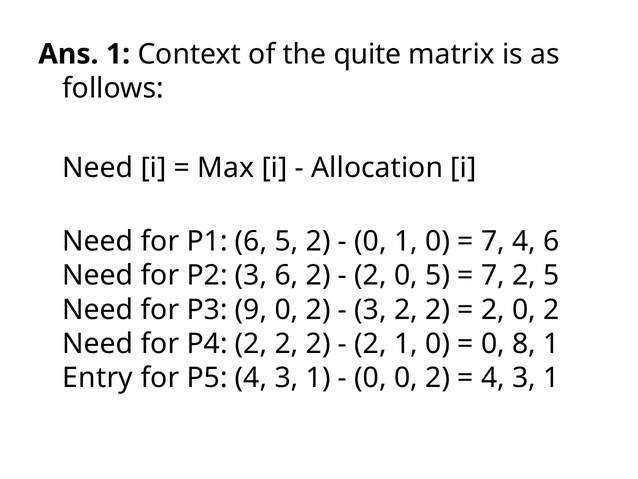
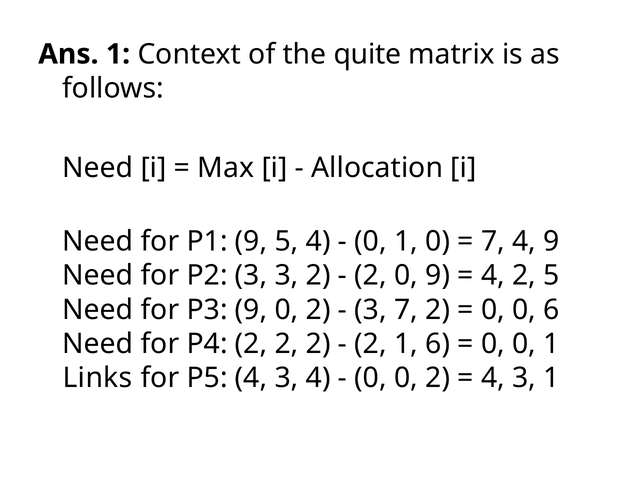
P1 6: 6 -> 9 (251, 241)
5 2: 2 -> 4 (318, 241)
4 6: 6 -> 9 (551, 241)
3 6: 6 -> 3 (287, 275)
0 5: 5 -> 9 (438, 275)
7: 7 -> 4 (493, 275)
3 2: 2 -> 7 (406, 309)
2: 2 -> 0 (493, 309)
2: 2 -> 6 (551, 309)
2 1 0: 0 -> 6 (438, 343)
8: 8 -> 0 (524, 343)
Entry: Entry -> Links (98, 377)
P5 4 3 1: 1 -> 4 (318, 377)
